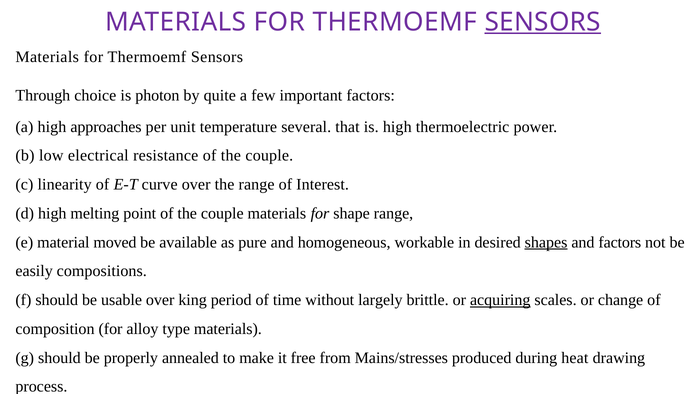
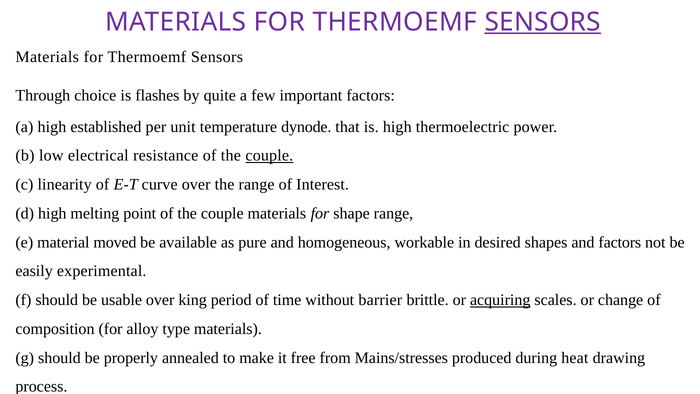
photon: photon -> flashes (157, 95)
approaches: approaches -> established (106, 127)
several: several -> dynode (306, 127)
couple underline: none -> present (269, 156)
shapes underline: present -> none (546, 242)
compositions: compositions -> experimental (102, 271)
largely: largely -> barrier (380, 300)
